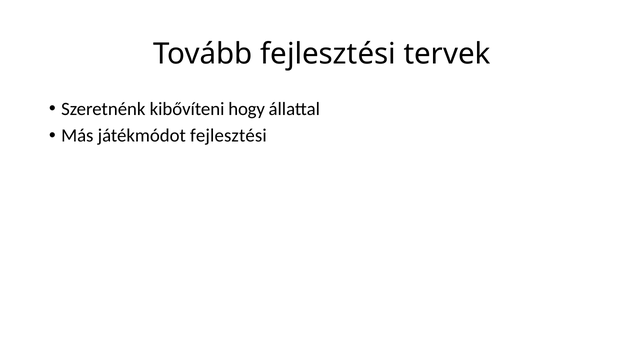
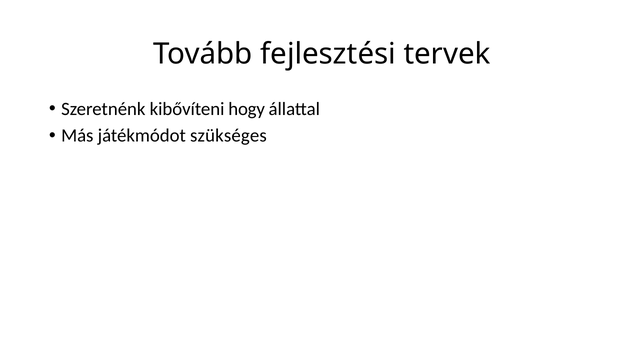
játékmódot fejlesztési: fejlesztési -> szükséges (228, 136)
